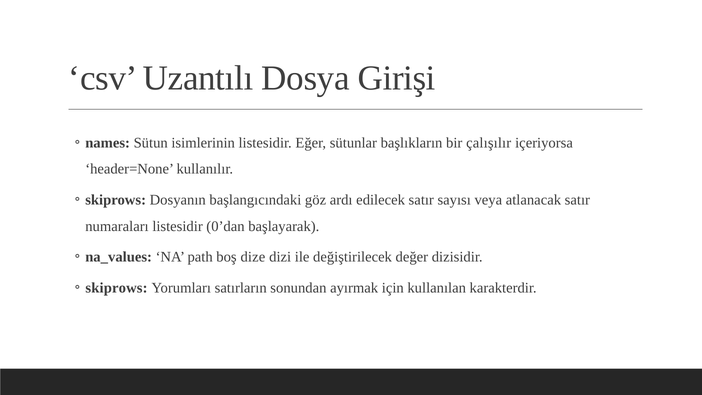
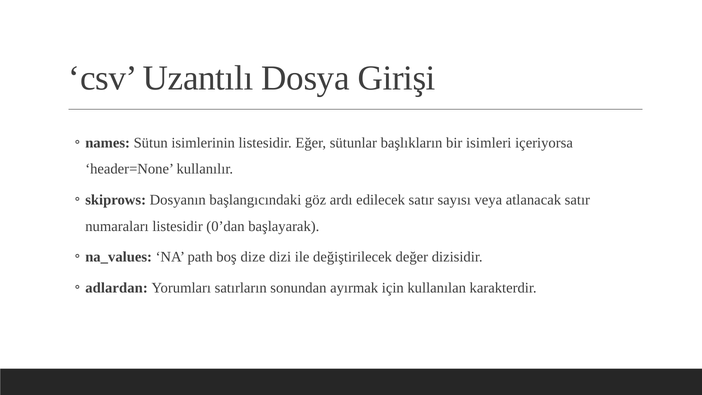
çalışılır: çalışılır -> isimleri (489, 143)
skiprows: skiprows -> adlardan (117, 288)
